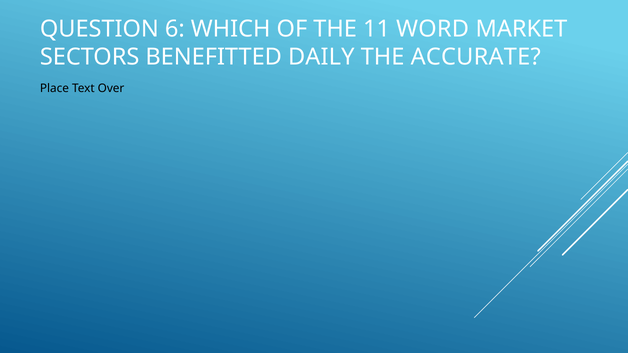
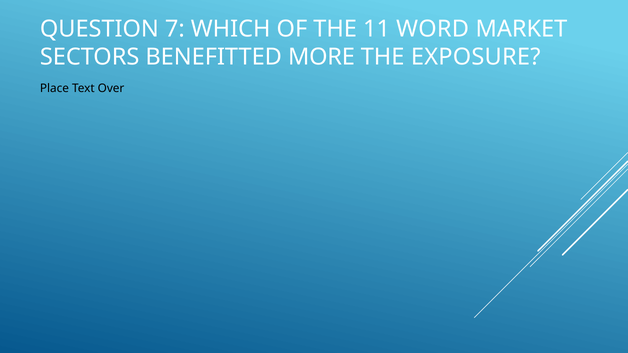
6: 6 -> 7 (175, 29)
DAILY: DAILY -> MORE (321, 57)
ACCURATE: ACCURATE -> EXPOSURE (476, 57)
